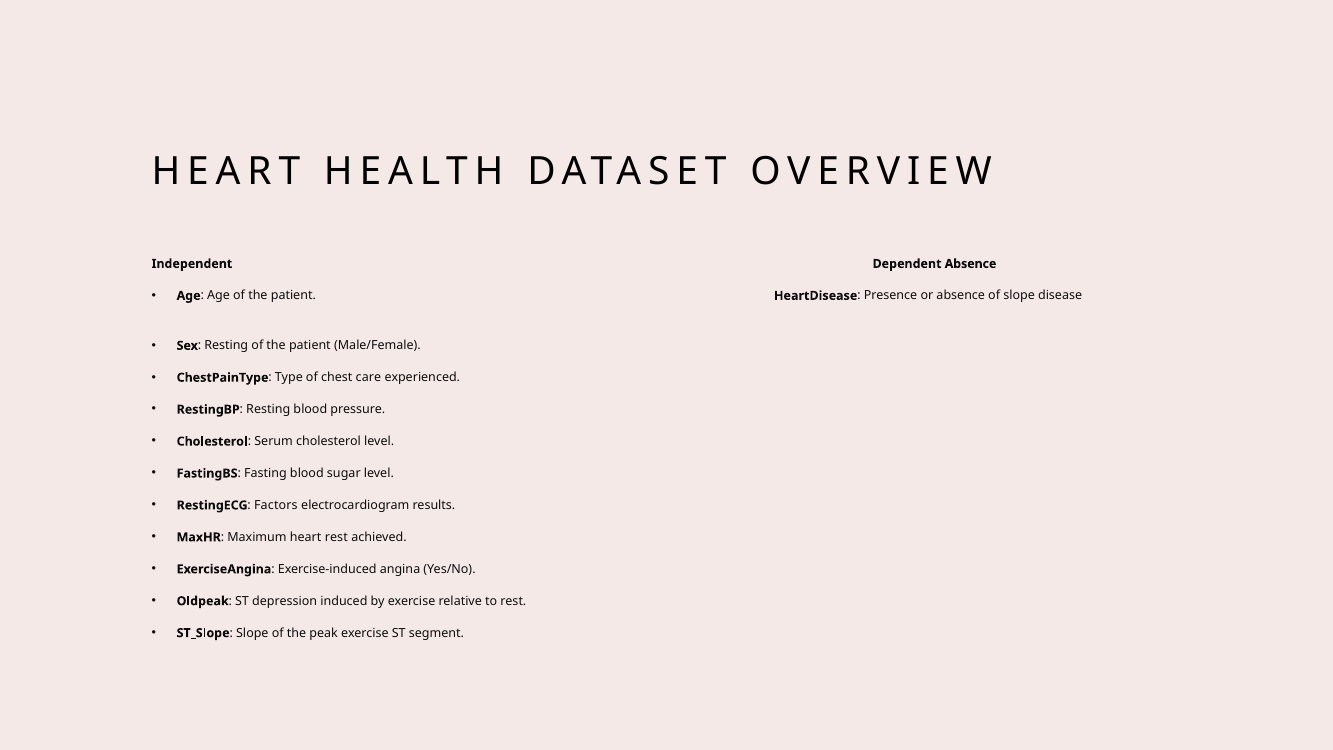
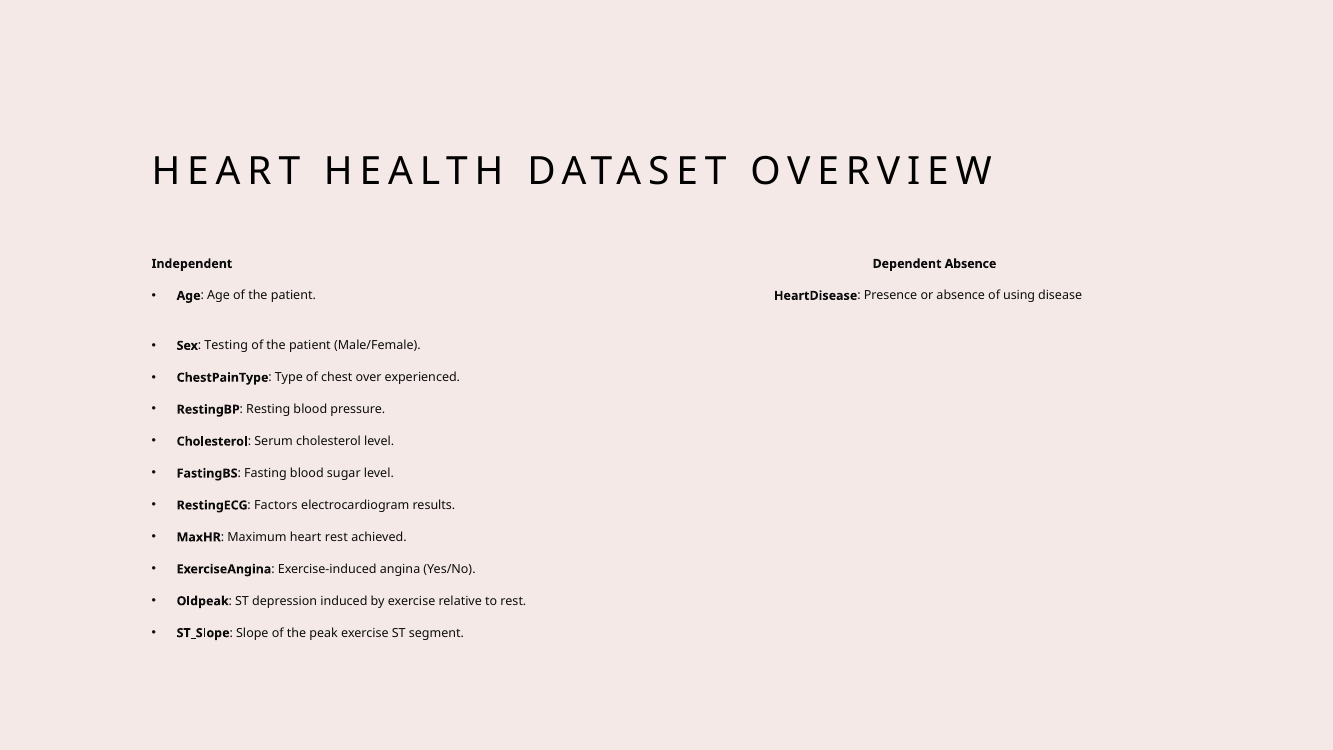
of slope: slope -> using (1019, 296)
Sex Resting: Resting -> Testing (226, 346)
care: care -> over (369, 378)
